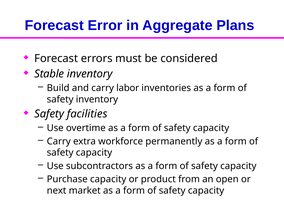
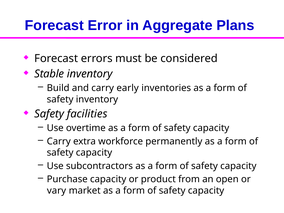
labor: labor -> early (128, 88)
next: next -> vary (56, 190)
